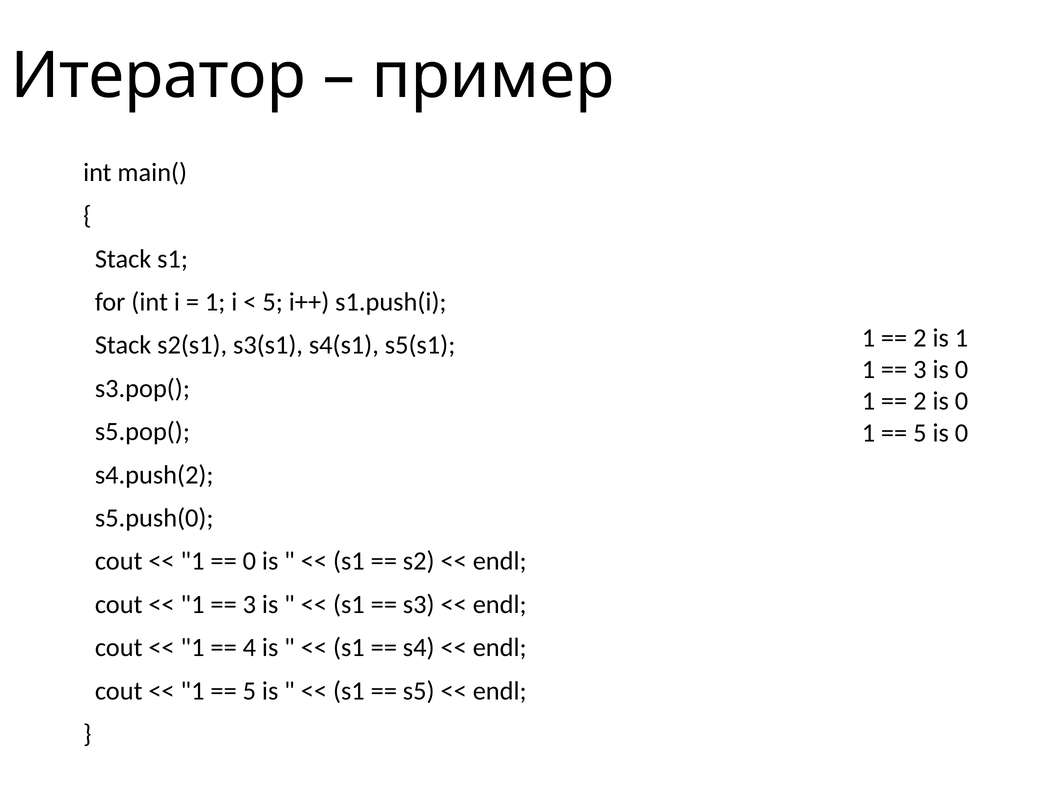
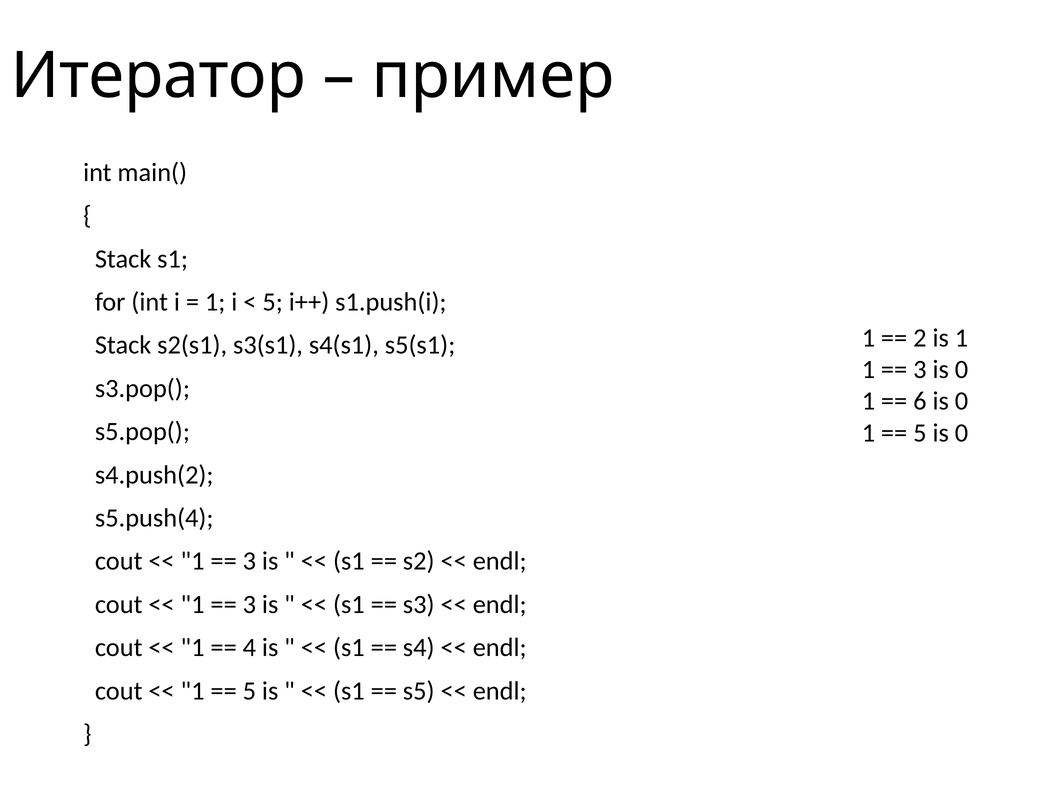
2: 2 -> 6 (920, 401)
s5.push(0: s5.push(0 -> s5.push(4 (154, 518)
0: 0 -> 3 (249, 561)
